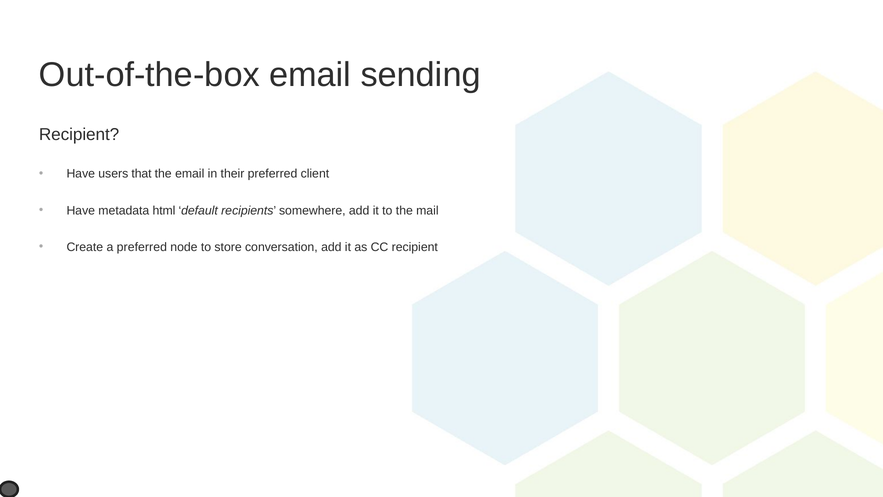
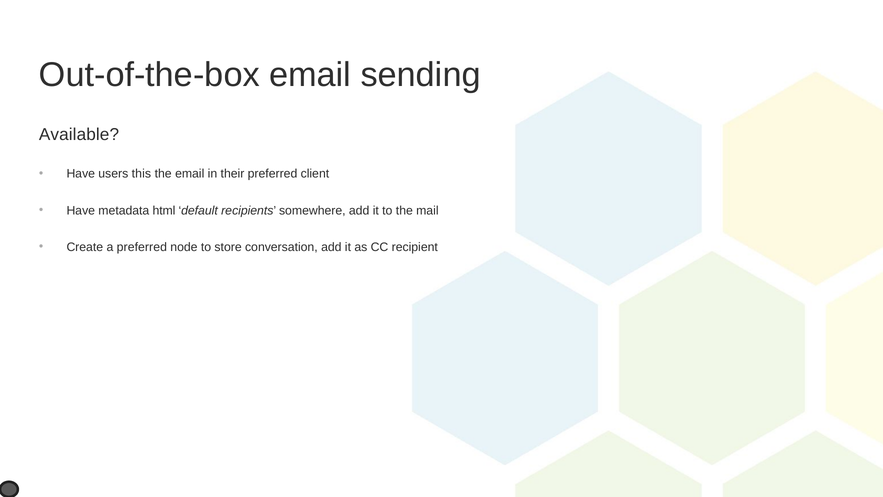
Recipient: Recipient -> Available (79, 135)
that: that -> this (141, 174)
